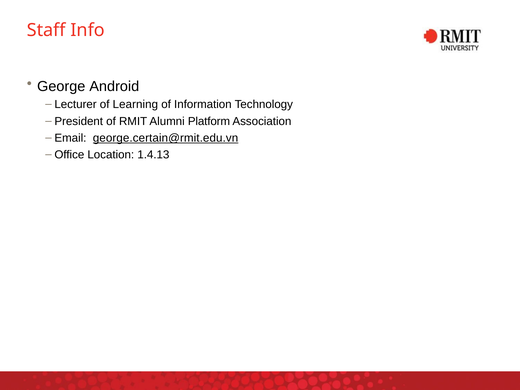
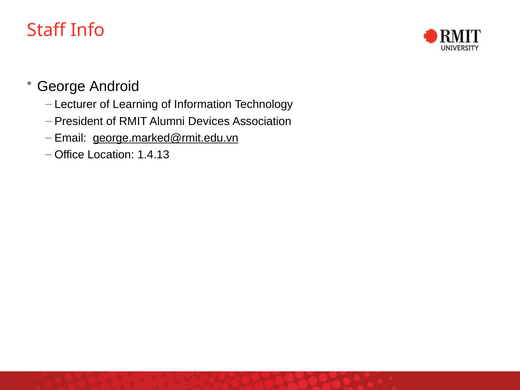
Platform: Platform -> Devices (209, 121)
george.certain@rmit.edu.vn: george.certain@rmit.edu.vn -> george.marked@rmit.edu.vn (166, 138)
